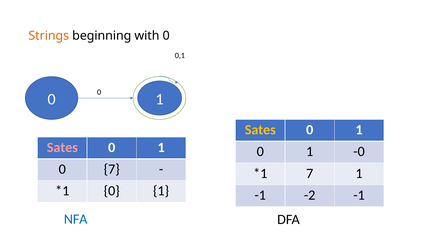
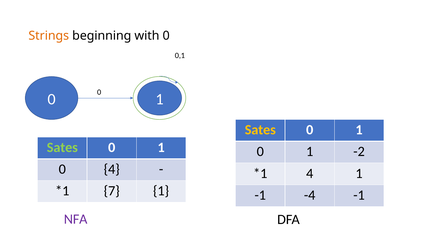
Sates colour: pink -> light green (62, 147)
-0: -0 -> -2 (359, 151)
0 7: 7 -> 4 (112, 169)
7: 7 -> 4 (310, 173)
0: 0 -> 7 (112, 191)
-2: -2 -> -4 (310, 195)
NFA colour: blue -> purple (76, 219)
